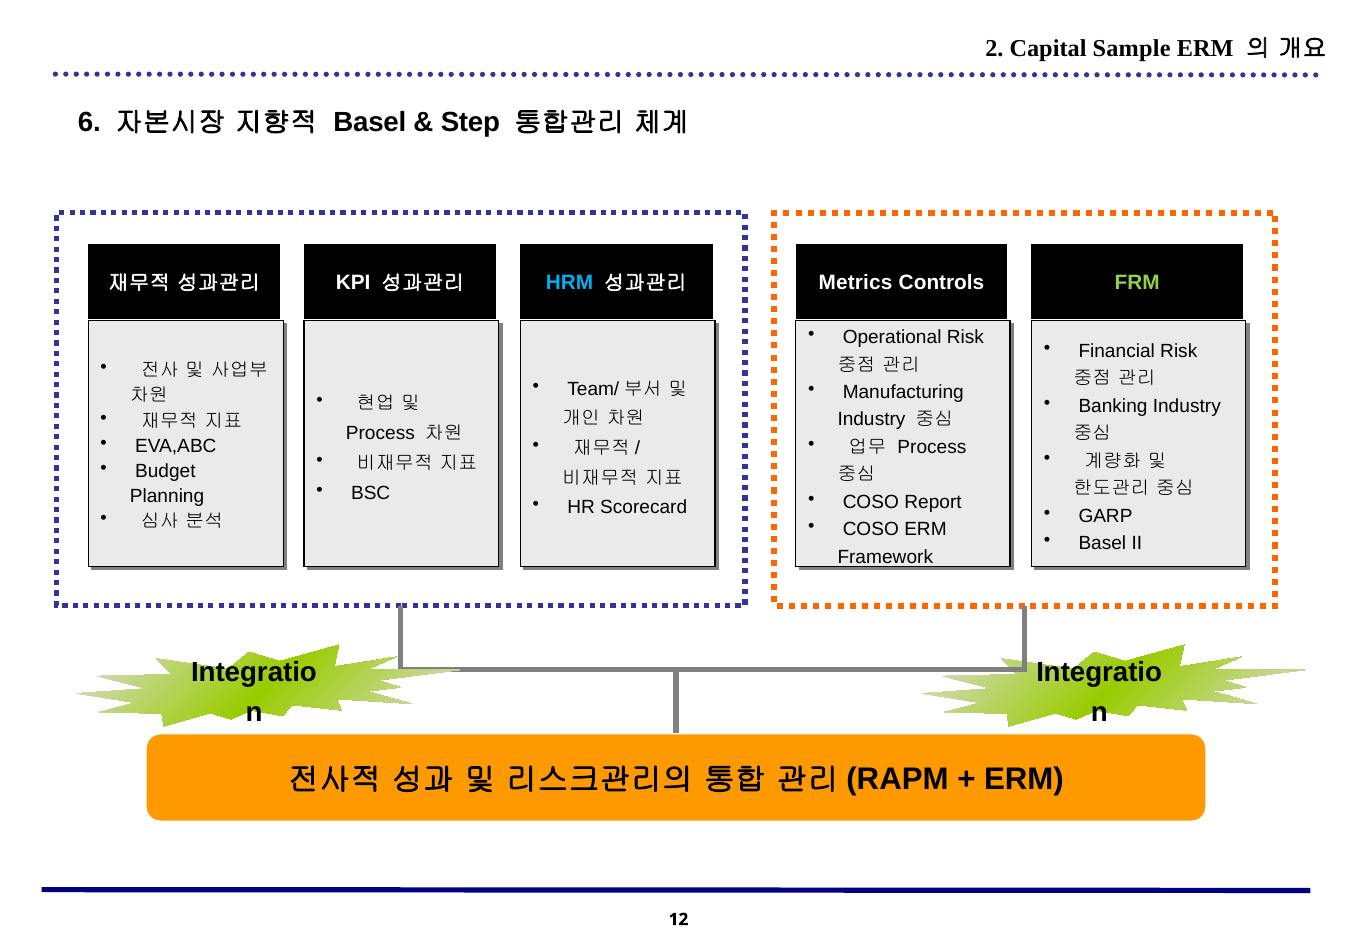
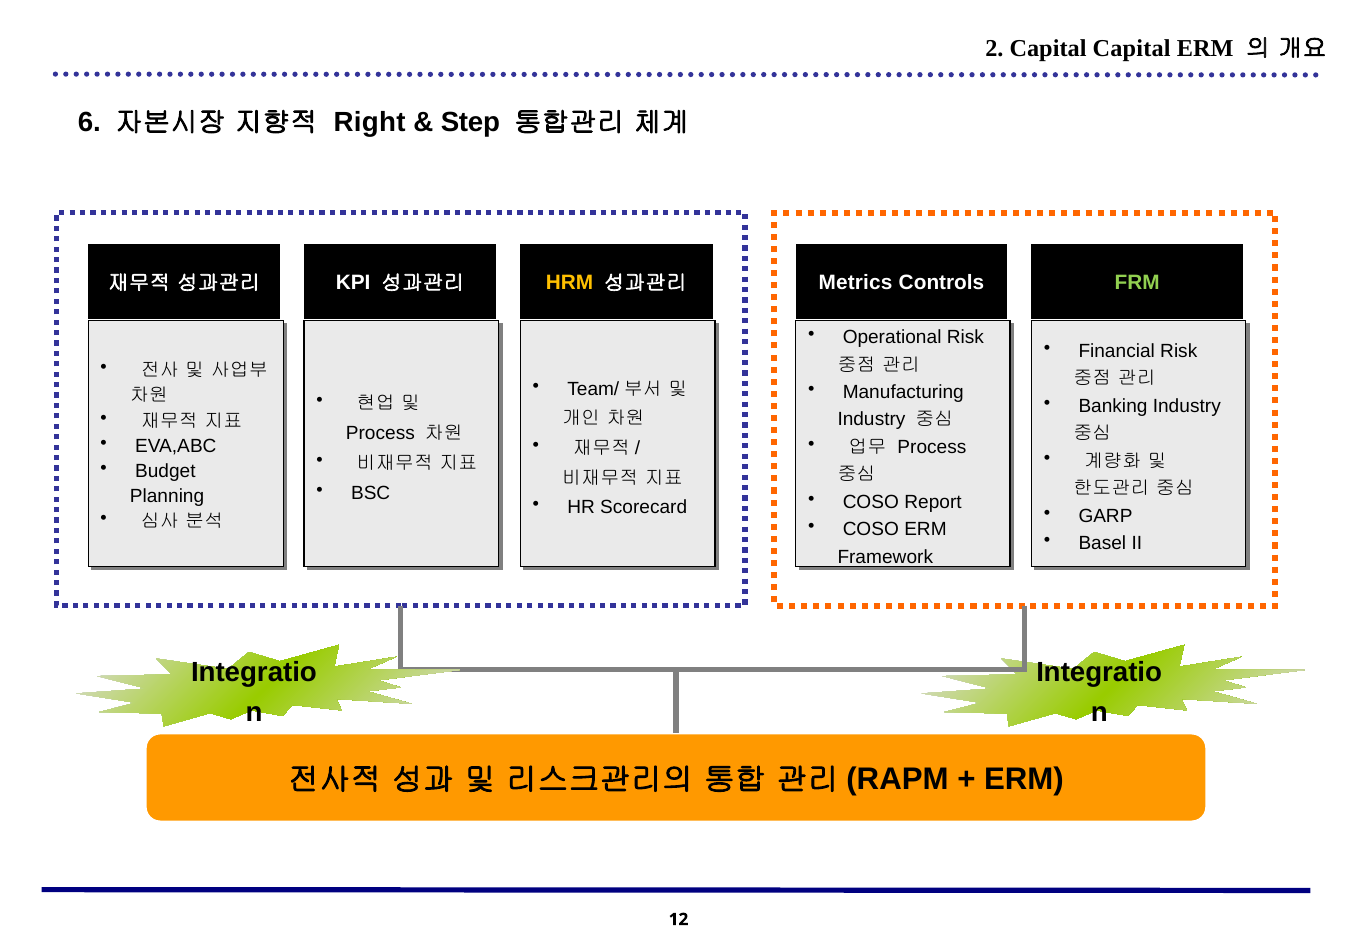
Capital Sample: Sample -> Capital (1132, 48)
Basel: Basel -> Right (370, 122)
HRM colour: light blue -> yellow (569, 283)
